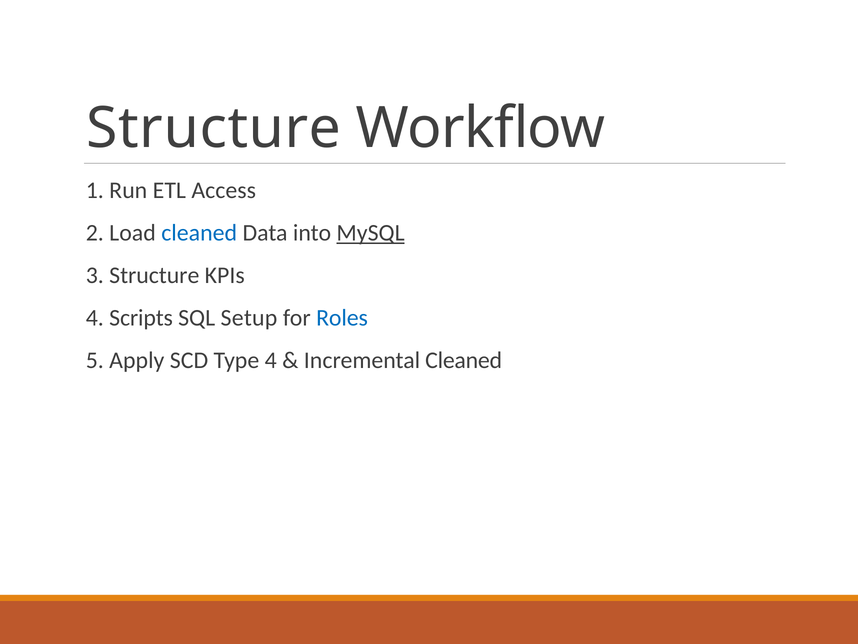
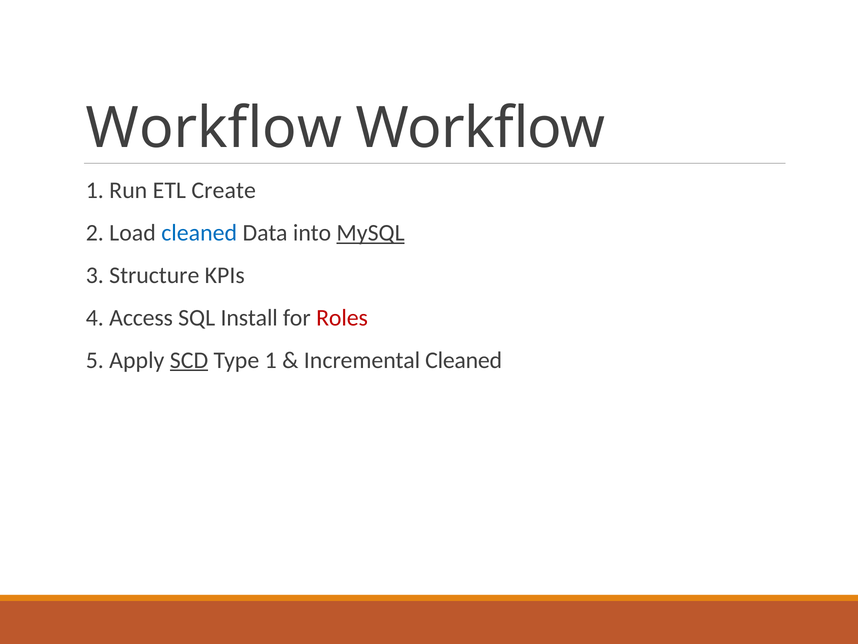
Structure: Structure -> Workflow (214, 128)
Access: Access -> Create (224, 190)
Scripts: Scripts -> Access (141, 317)
Setup: Setup -> Install (249, 317)
Roles colour: blue -> red (342, 317)
SCD underline: none -> present (189, 360)
Type 4: 4 -> 1 (271, 360)
